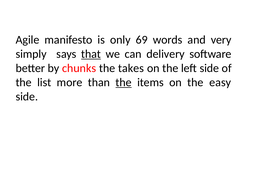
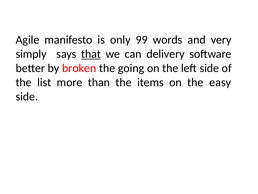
69: 69 -> 99 (142, 40)
chunks: chunks -> broken (79, 68)
takes: takes -> going (131, 68)
the underline: present -> none (124, 82)
